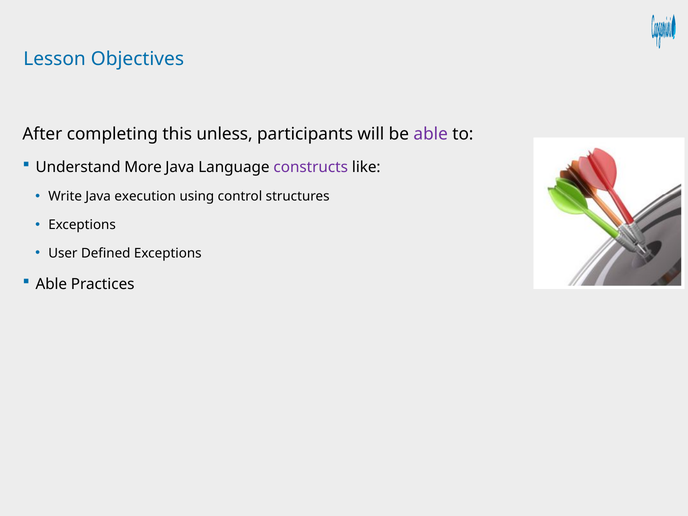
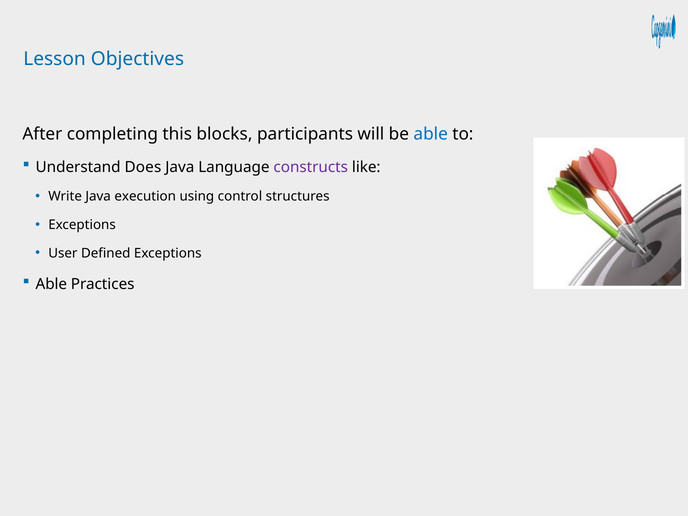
unless: unless -> blocks (224, 134)
able colour: purple -> blue (431, 134)
More: More -> Does (143, 167)
